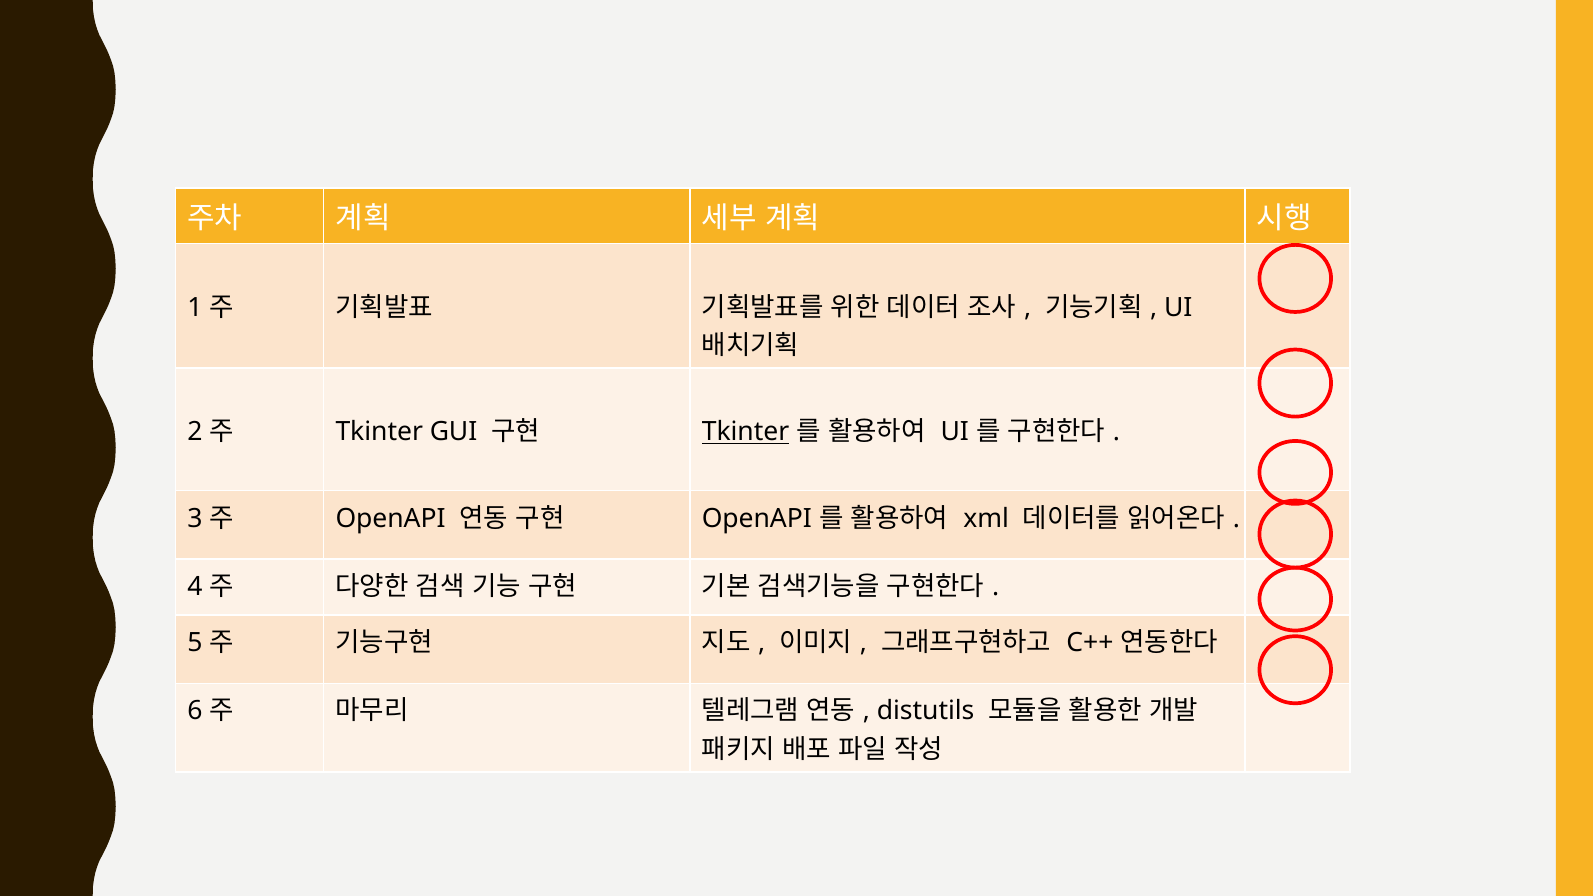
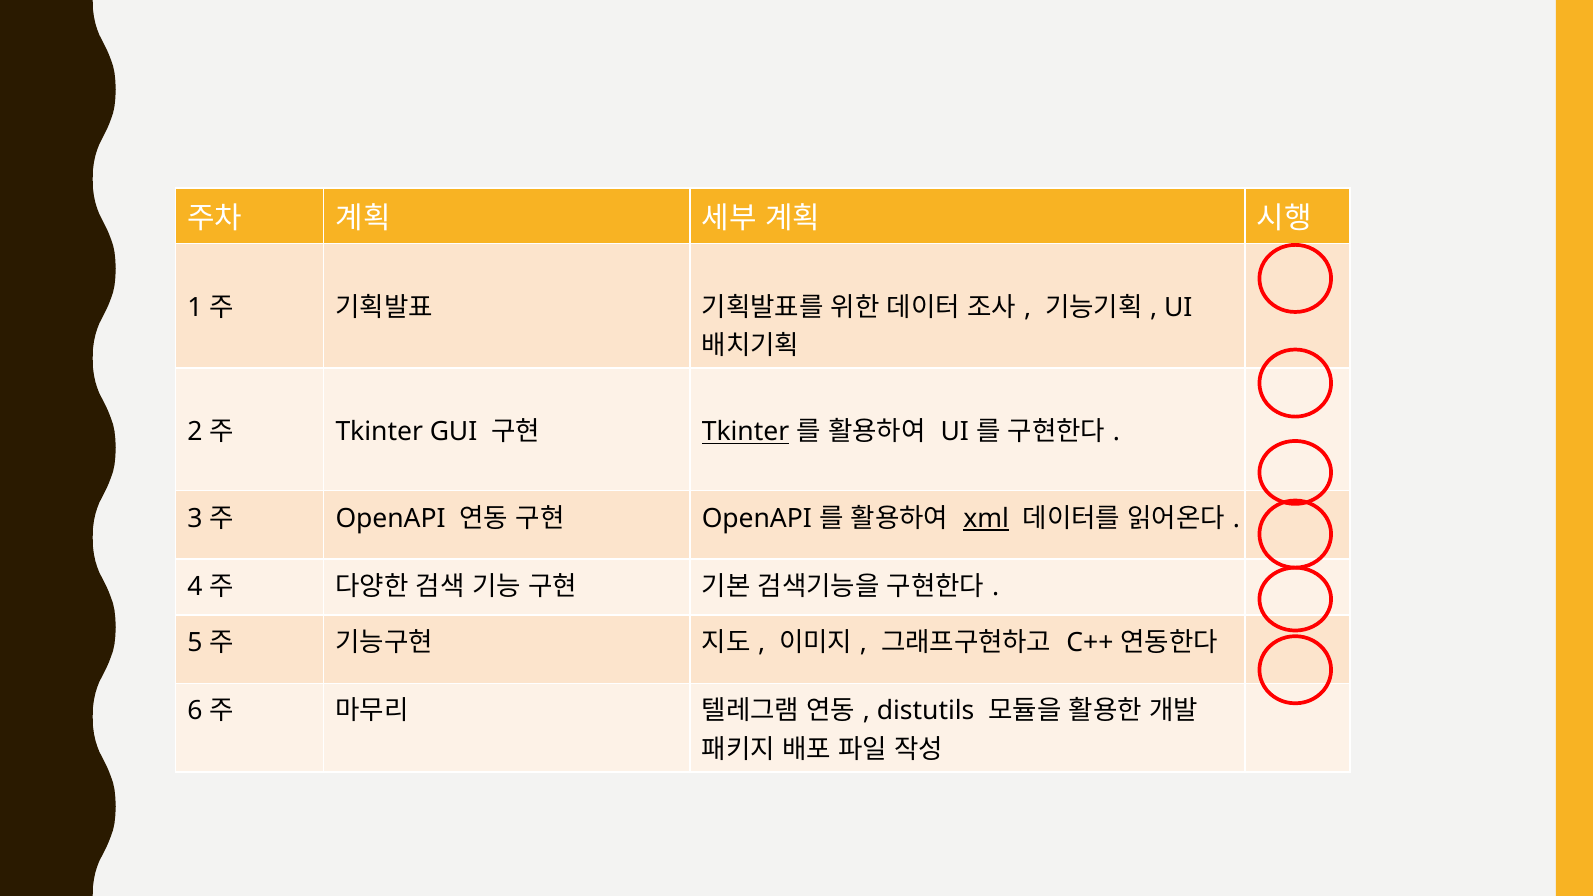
xml underline: none -> present (986, 518)
